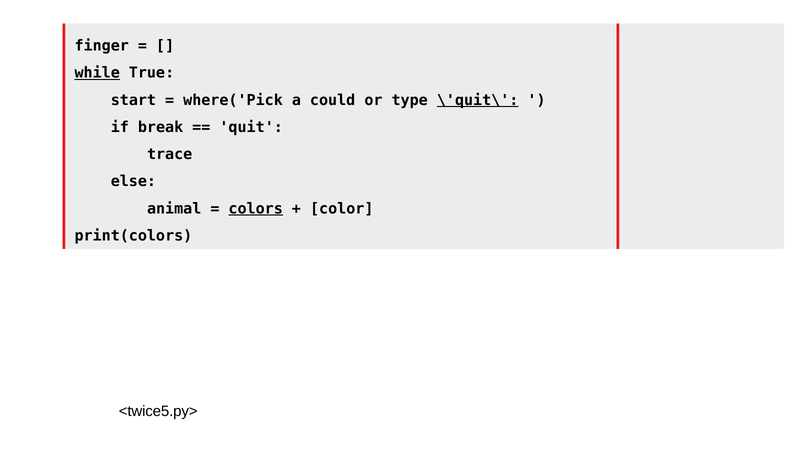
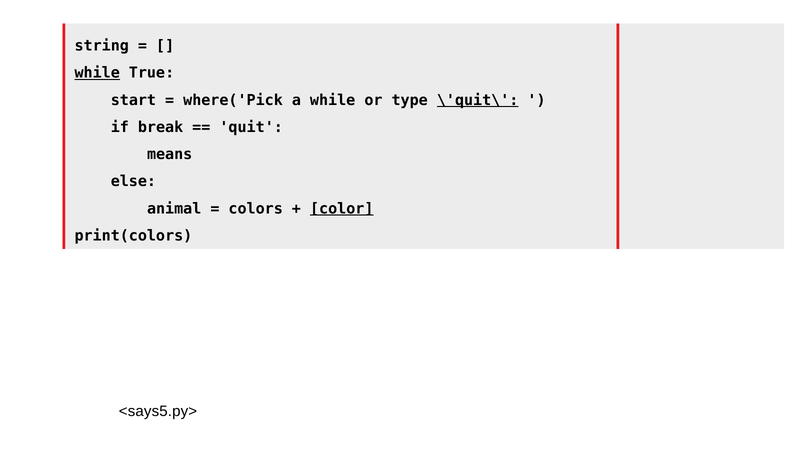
finger: finger -> string (102, 46)
a could: could -> while (333, 100)
trace: trace -> means (170, 154)
colors underline: present -> none (256, 208)
color underline: none -> present (342, 208)
<twice5.py>: <twice5.py> -> <says5.py> (158, 411)
